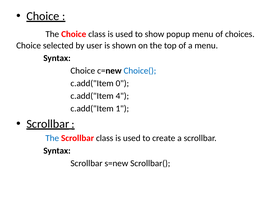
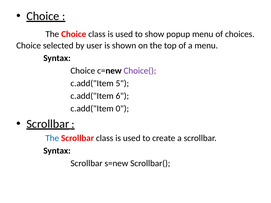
Choice( colour: blue -> purple (140, 71)
0: 0 -> 5 (122, 83)
4: 4 -> 6 (122, 96)
1: 1 -> 0 (122, 109)
